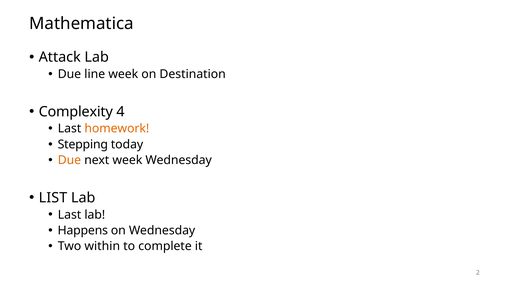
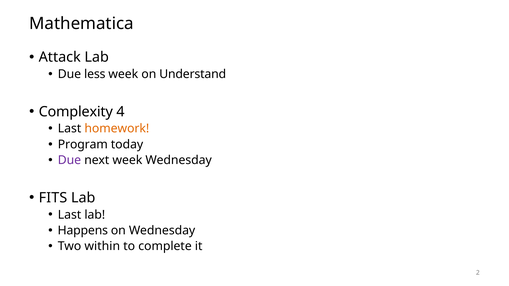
line: line -> less (95, 74)
Destination: Destination -> Understand (193, 74)
Stepping: Stepping -> Program (83, 145)
Due colour: orange -> purple (69, 160)
LIST: LIST -> FITS (53, 198)
